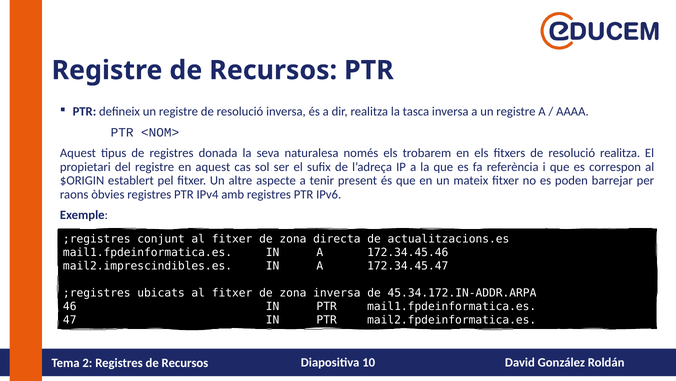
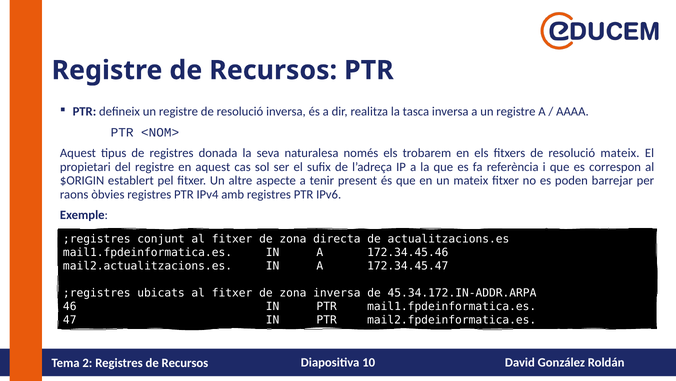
resolució realitza: realitza -> mateix (620, 153)
mail2.imprescindibles.es: mail2.imprescindibles.es -> mail2.actualitzacions.es (148, 266)
